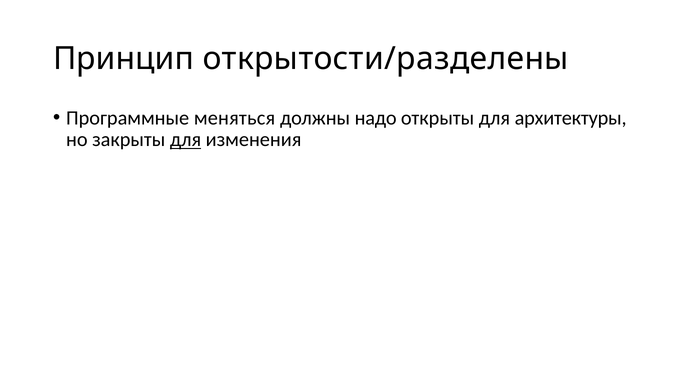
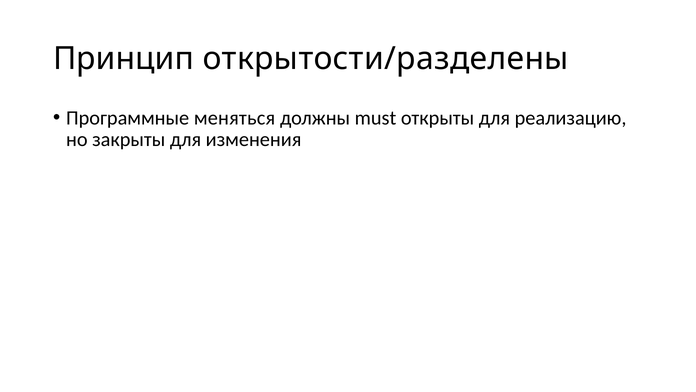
надо: надо -> must (376, 118)
архитектуры: архитектуры -> реализацию (571, 118)
для underline: present -> none (186, 140)
